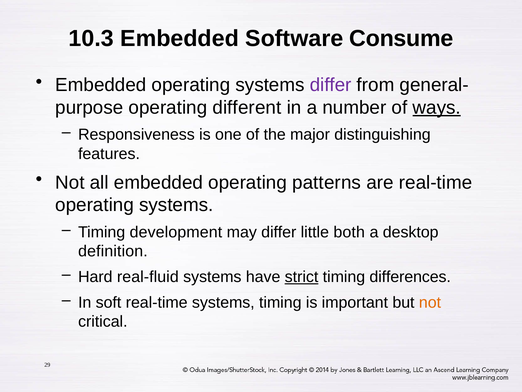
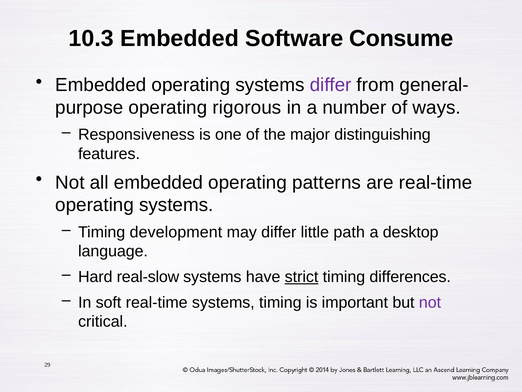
different: different -> rigorous (247, 107)
ways underline: present -> none (437, 107)
both: both -> path (349, 232)
definition: definition -> language (113, 251)
real-fluid: real-fluid -> real-slow (148, 277)
not colour: orange -> purple (430, 302)
